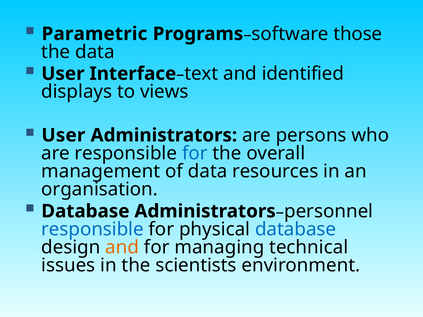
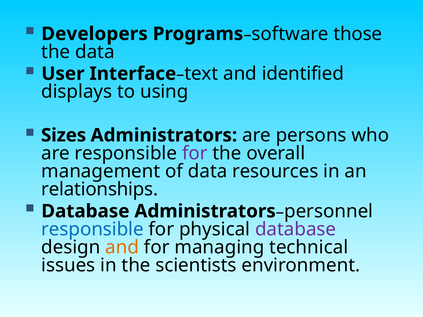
Parametric: Parametric -> Developers (95, 34)
views: views -> using (164, 92)
User: User -> Sizes (64, 135)
for colour: blue -> purple (195, 153)
organisation: organisation -> relationships (100, 190)
database colour: blue -> purple (296, 229)
